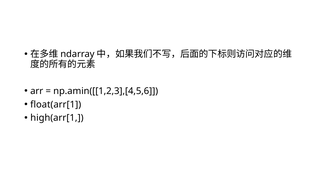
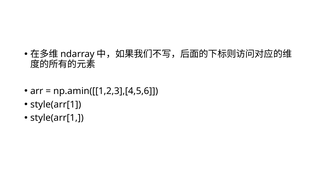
float(arr[1: float(arr[1 -> style(arr[1 (56, 104)
high(arr[1: high(arr[1 -> style(arr[1 (57, 117)
